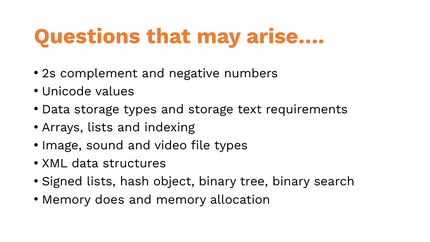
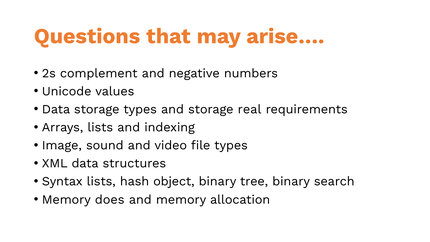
text: text -> real (250, 109)
Signed: Signed -> Syntax (62, 181)
